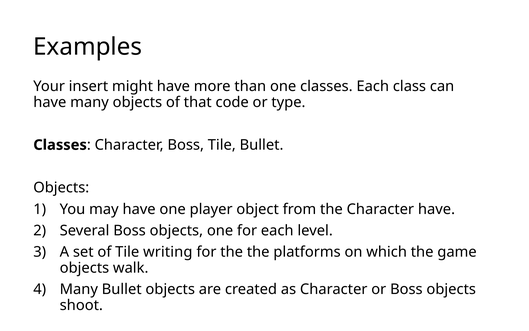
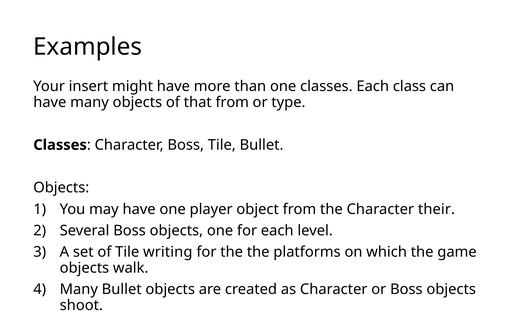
that code: code -> from (232, 102)
Character have: have -> their (436, 209)
